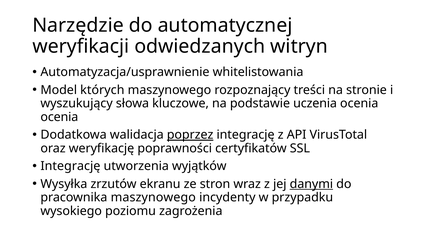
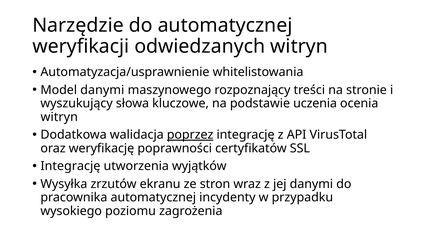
Model których: których -> danymi (102, 90)
ocenia: ocenia -> witryn (59, 117)
danymi underline: present -> none (311, 184)
pracownika maszynowego: maszynowego -> automatycznej (153, 197)
